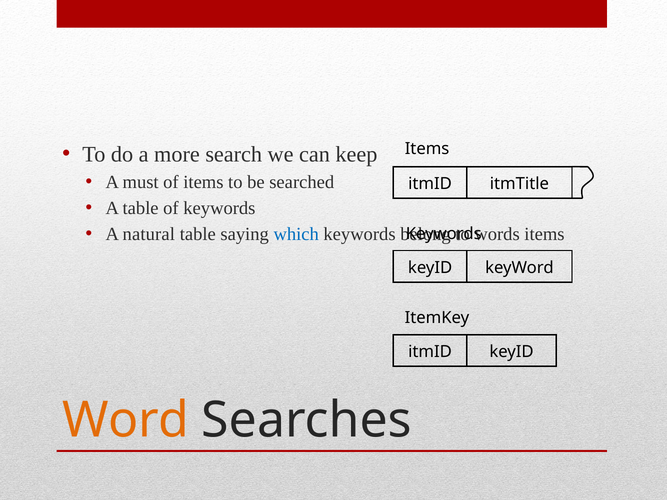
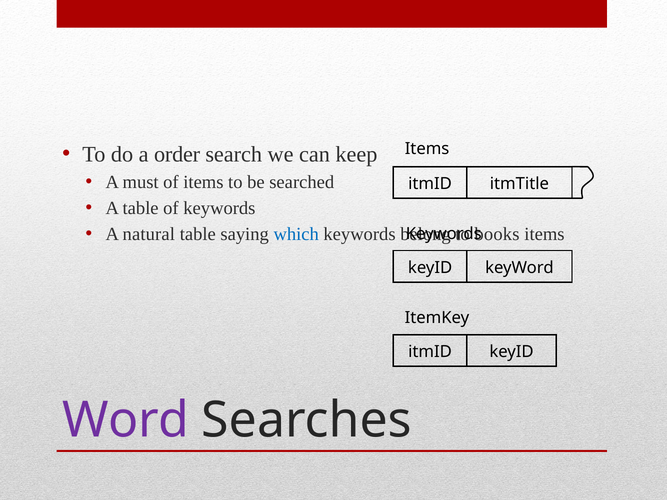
more: more -> order (177, 154)
words: words -> books (497, 234)
Word colour: orange -> purple (126, 420)
